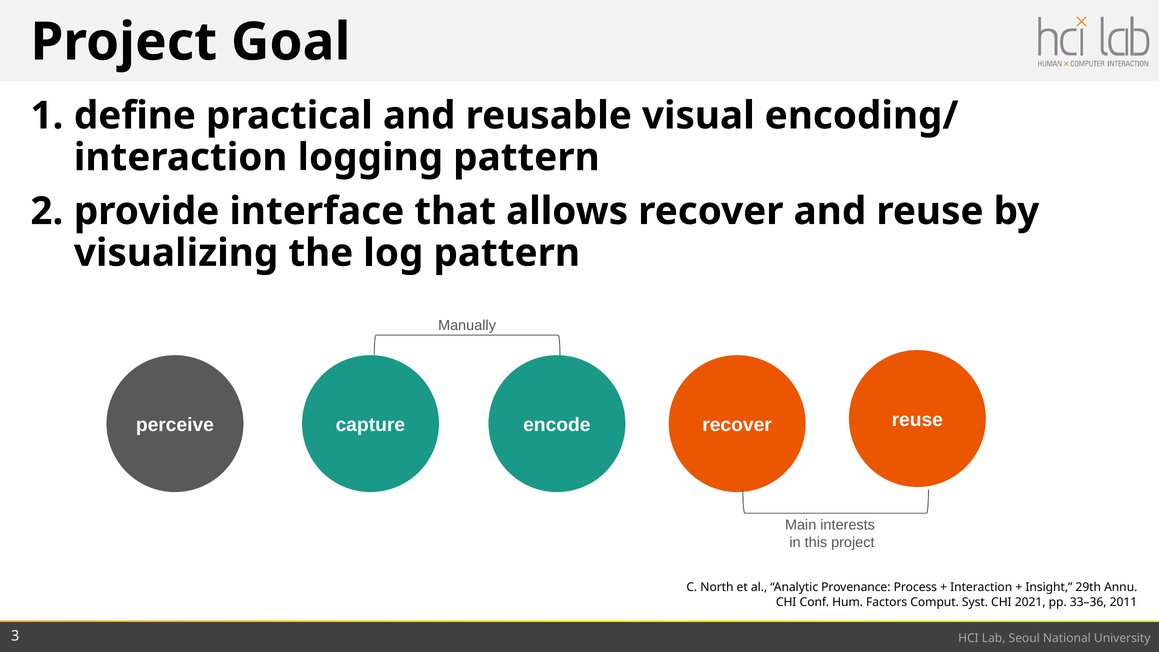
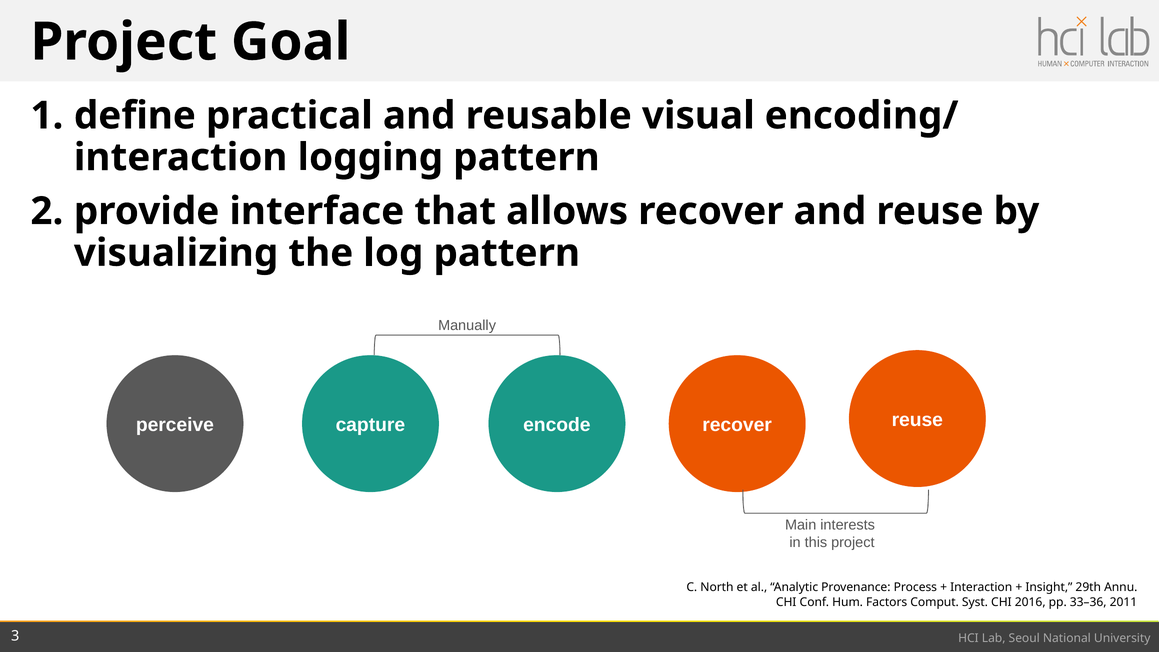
2021: 2021 -> 2016 (1030, 602)
